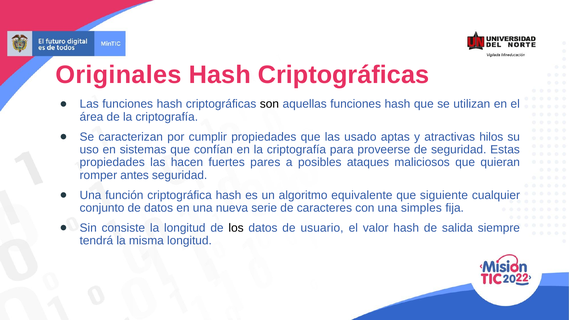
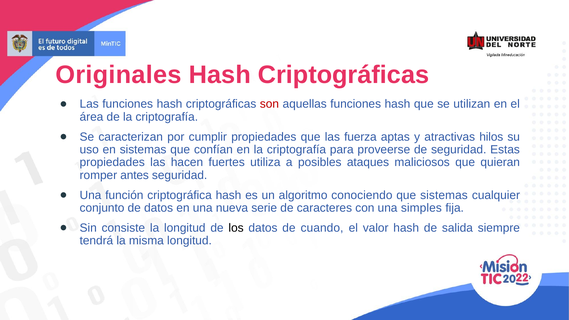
son colour: black -> red (269, 104)
usado: usado -> fuerza (360, 137)
pares: pares -> utiliza (265, 162)
equivalente: equivalente -> conociendo (362, 195)
que siguiente: siguiente -> sistemas (444, 195)
usuario: usuario -> cuando (322, 228)
